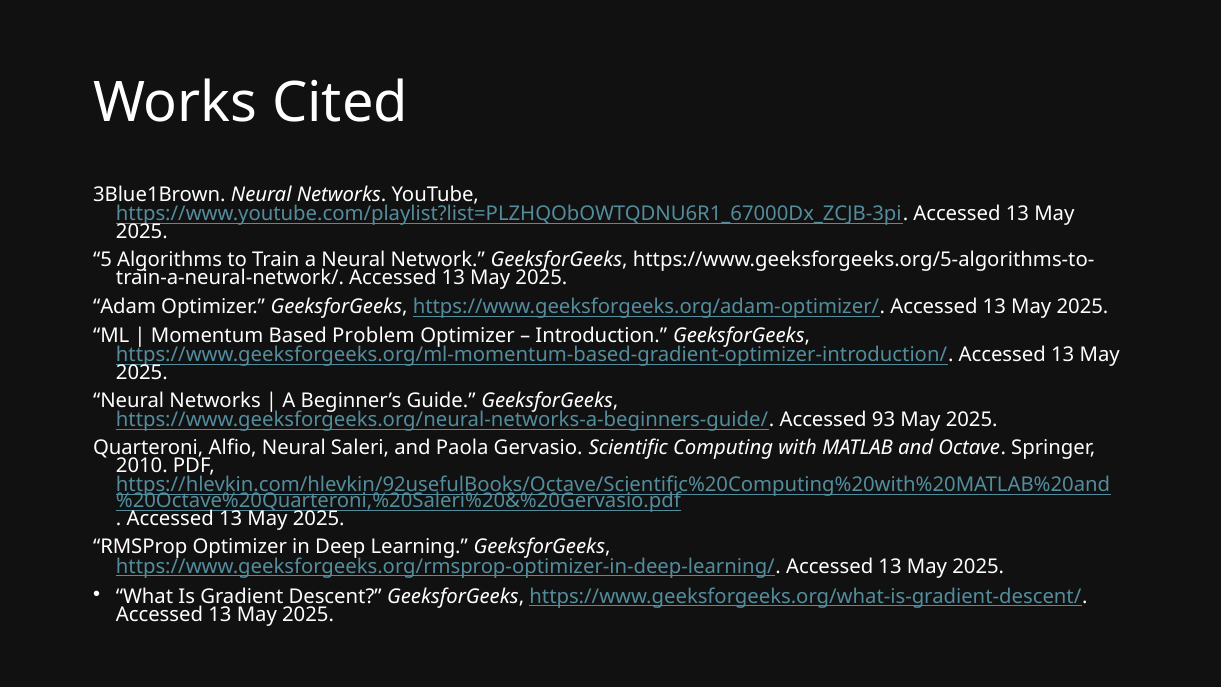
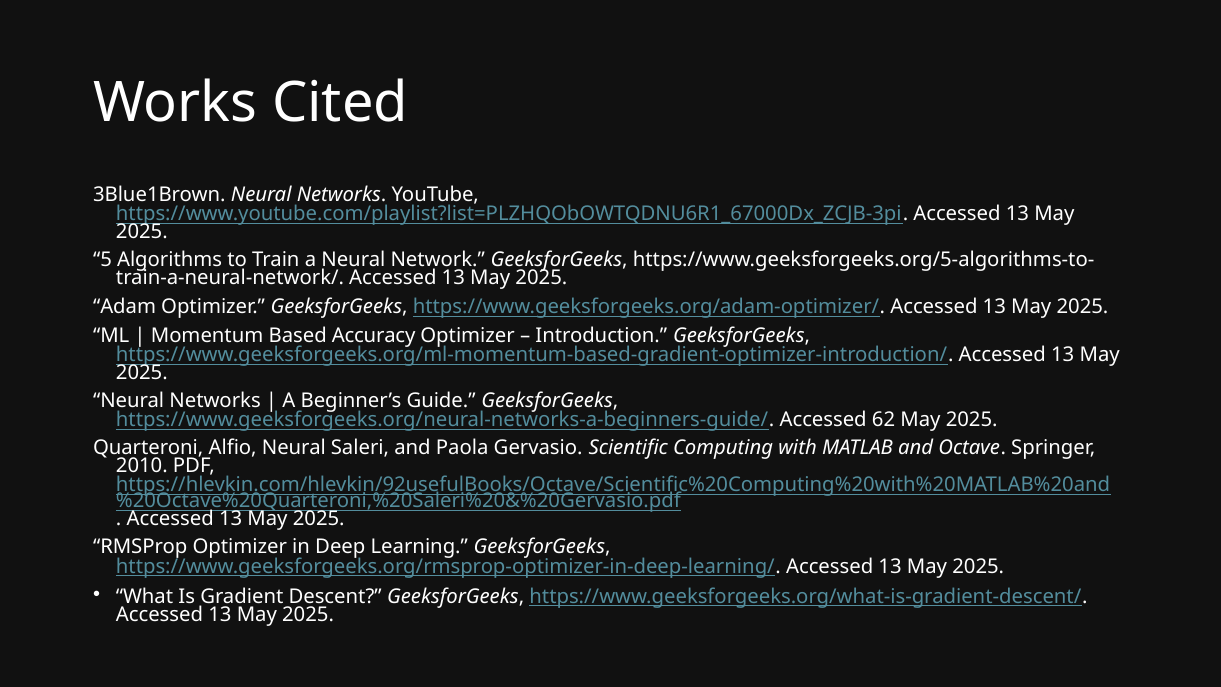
Problem: Problem -> Accuracy (374, 335)
93: 93 -> 62 (884, 420)
